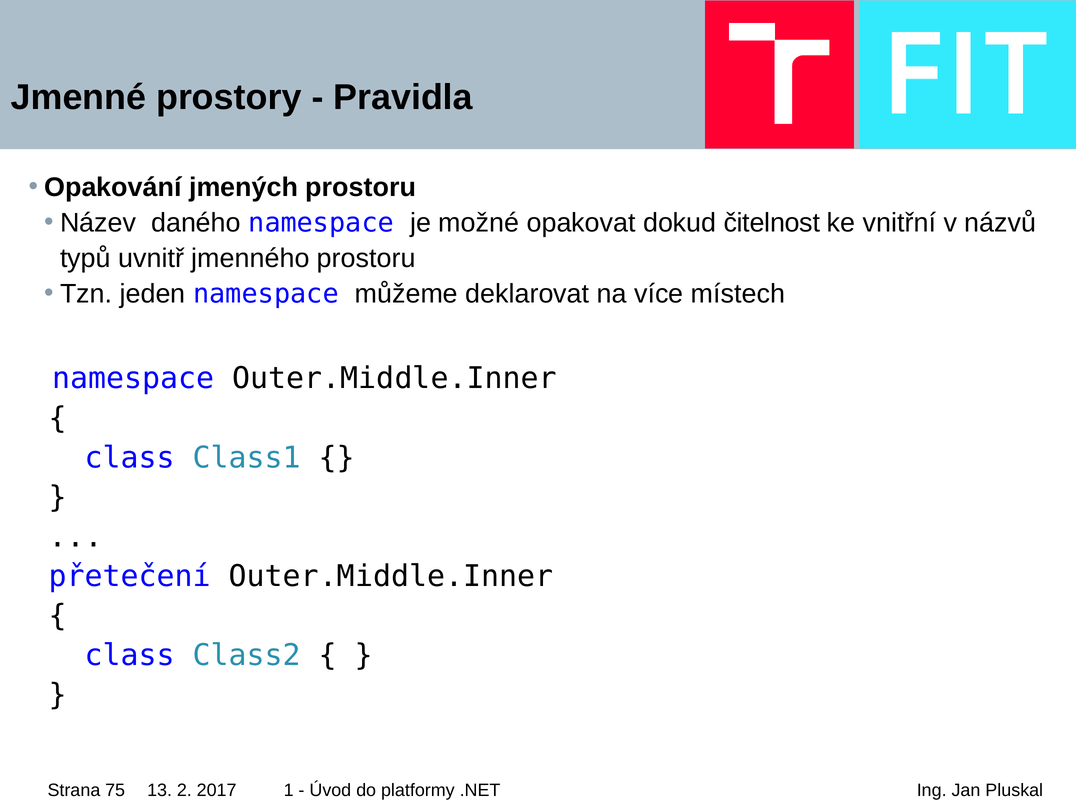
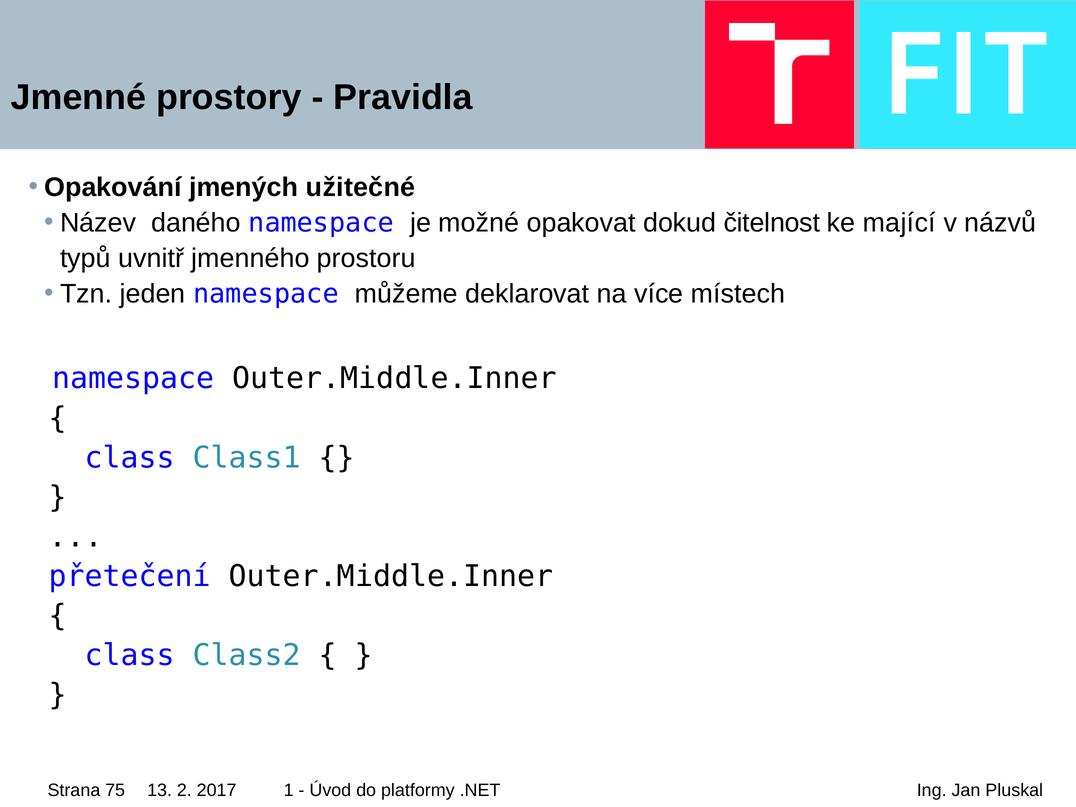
jmených prostoru: prostoru -> užitečné (361, 188)
vnitřní: vnitřní -> mající (899, 223)
